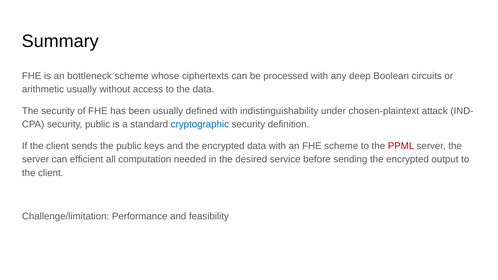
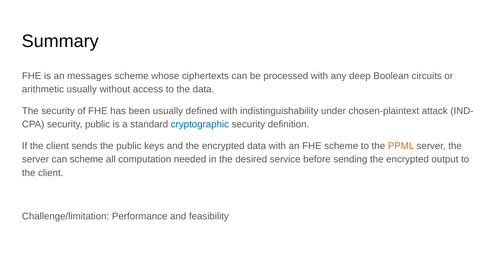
bottleneck: bottleneck -> messages (90, 76)
PPML colour: red -> orange (401, 146)
can efficient: efficient -> scheme (87, 160)
